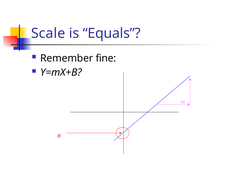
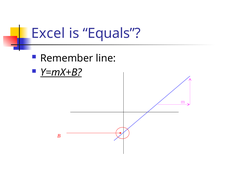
Scale: Scale -> Excel (48, 33)
fine: fine -> line (106, 58)
Y=mX+B underline: none -> present (61, 72)
